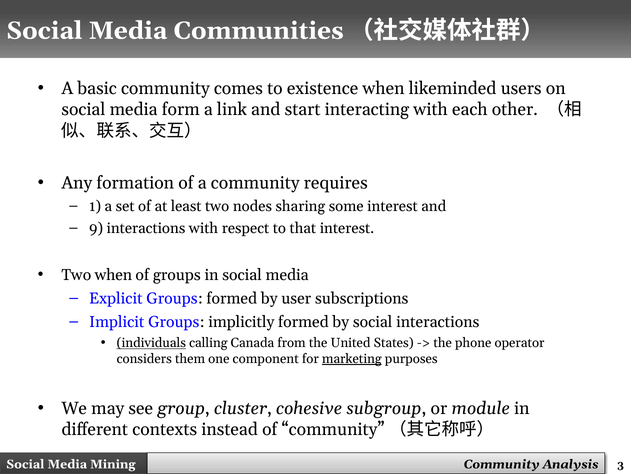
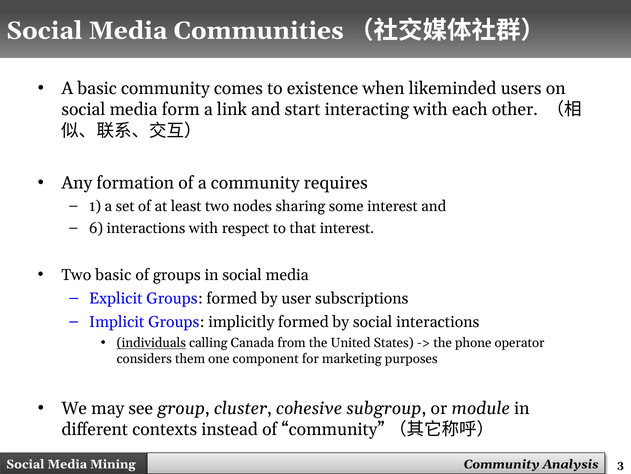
9: 9 -> 6 (96, 228)
Two when: when -> basic (113, 275)
marketing underline: present -> none (352, 358)
